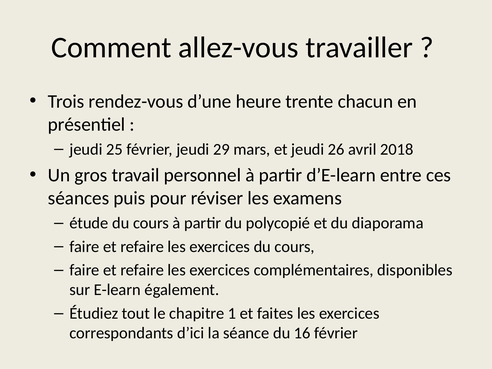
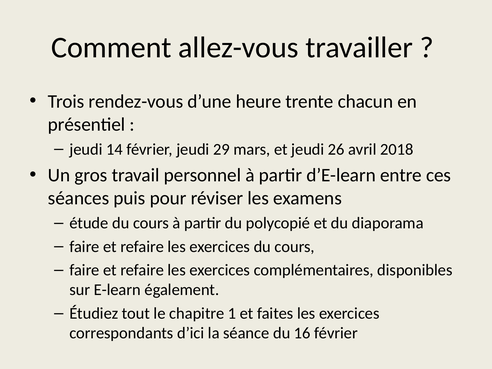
25: 25 -> 14 (115, 149)
